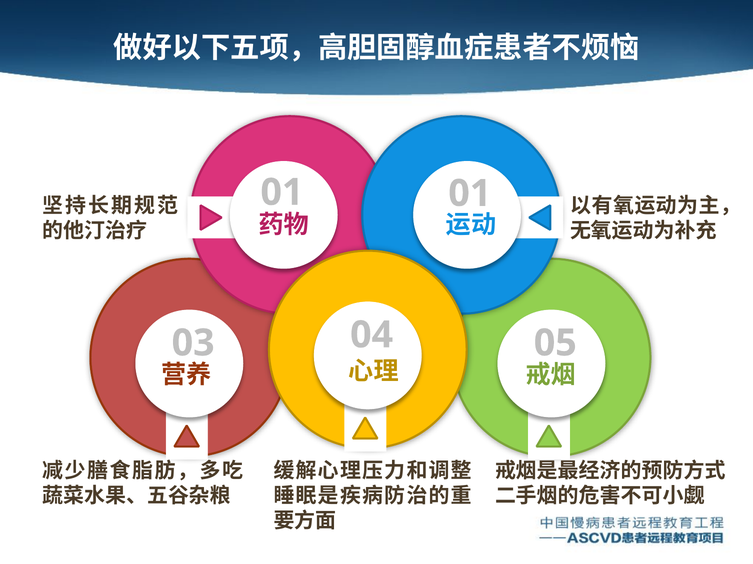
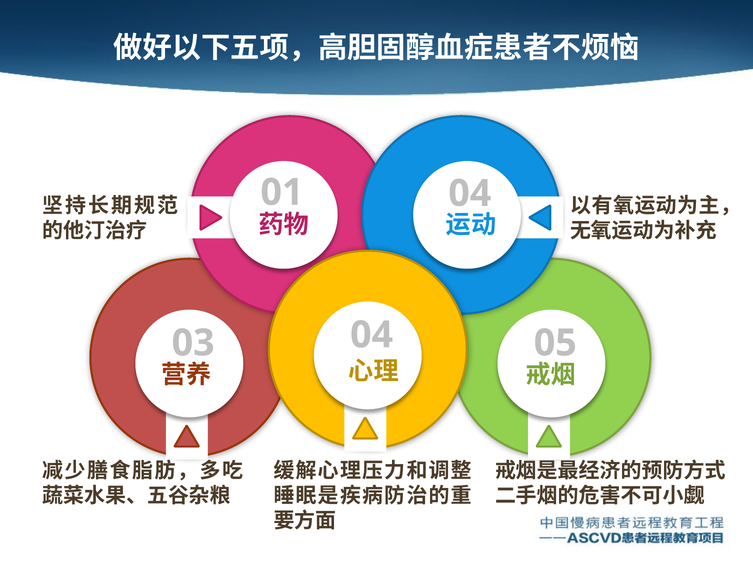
01 01: 01 -> 04 (470, 194)
